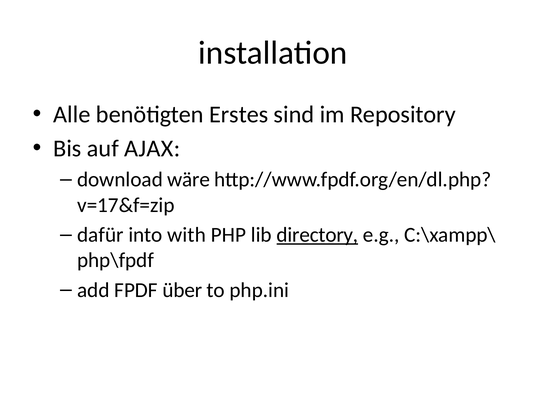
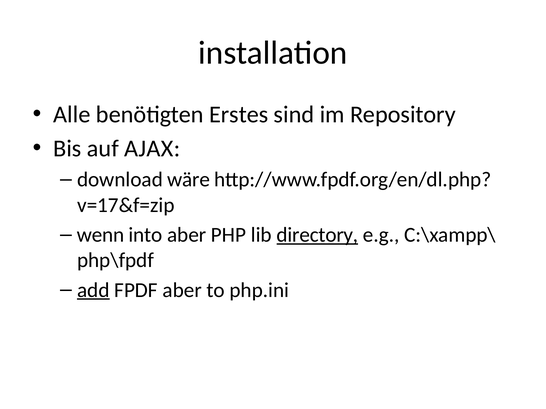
dafür: dafür -> wenn (101, 235)
into with: with -> aber (187, 235)
add underline: none -> present (93, 290)
FPDF über: über -> aber (182, 290)
